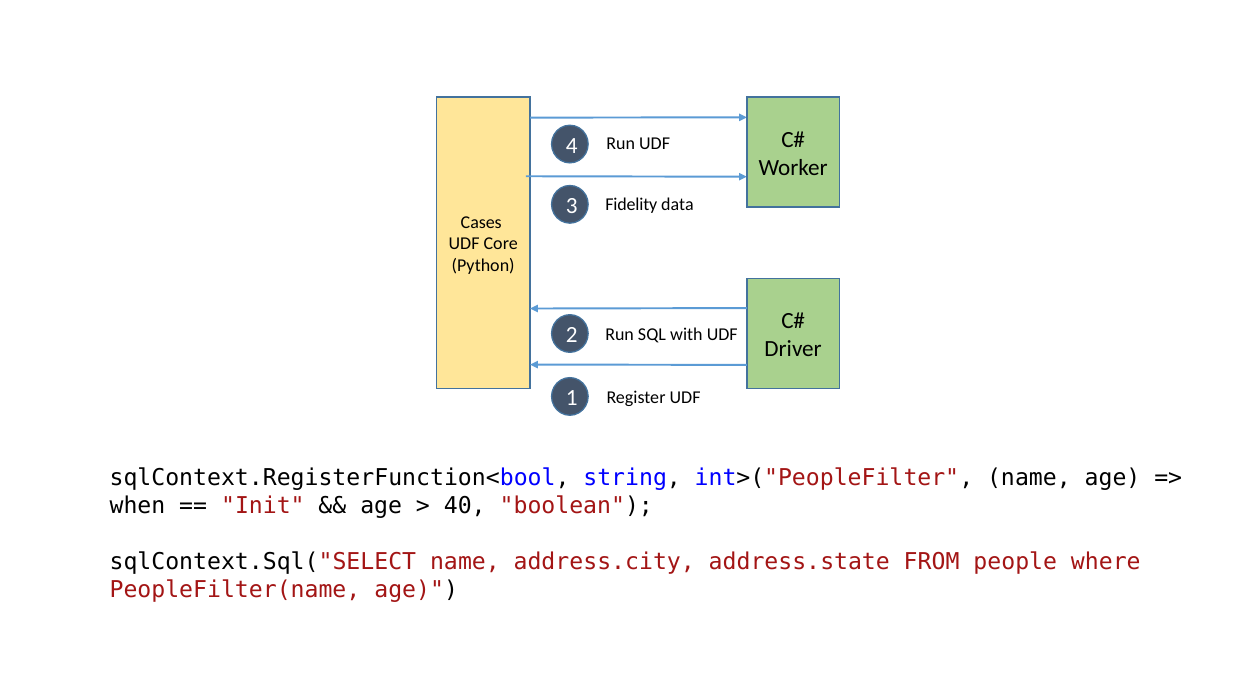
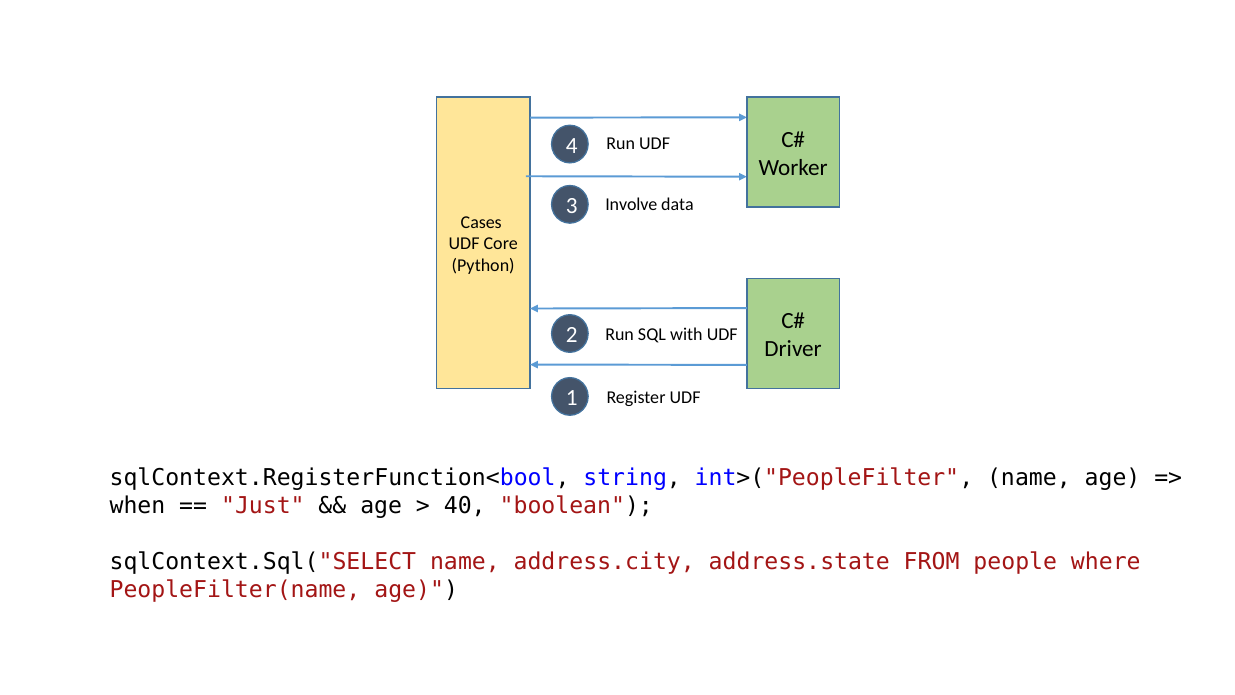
Fidelity: Fidelity -> Involve (631, 205)
Init: Init -> Just (263, 506)
